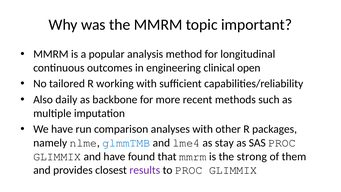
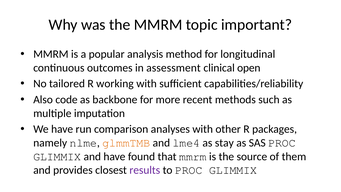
engineering: engineering -> assessment (174, 68)
daily: daily -> code (66, 100)
glmmTMB colour: blue -> orange (126, 143)
strong: strong -> source (252, 156)
